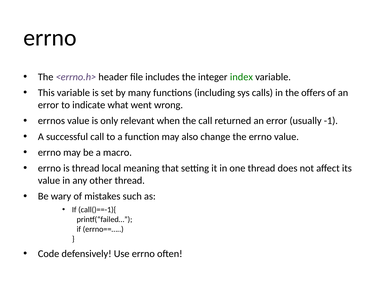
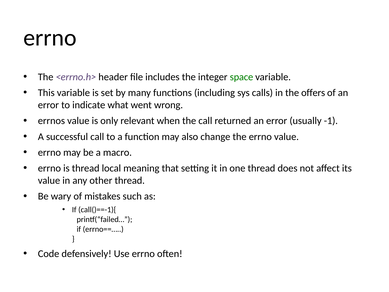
index: index -> space (242, 77)
